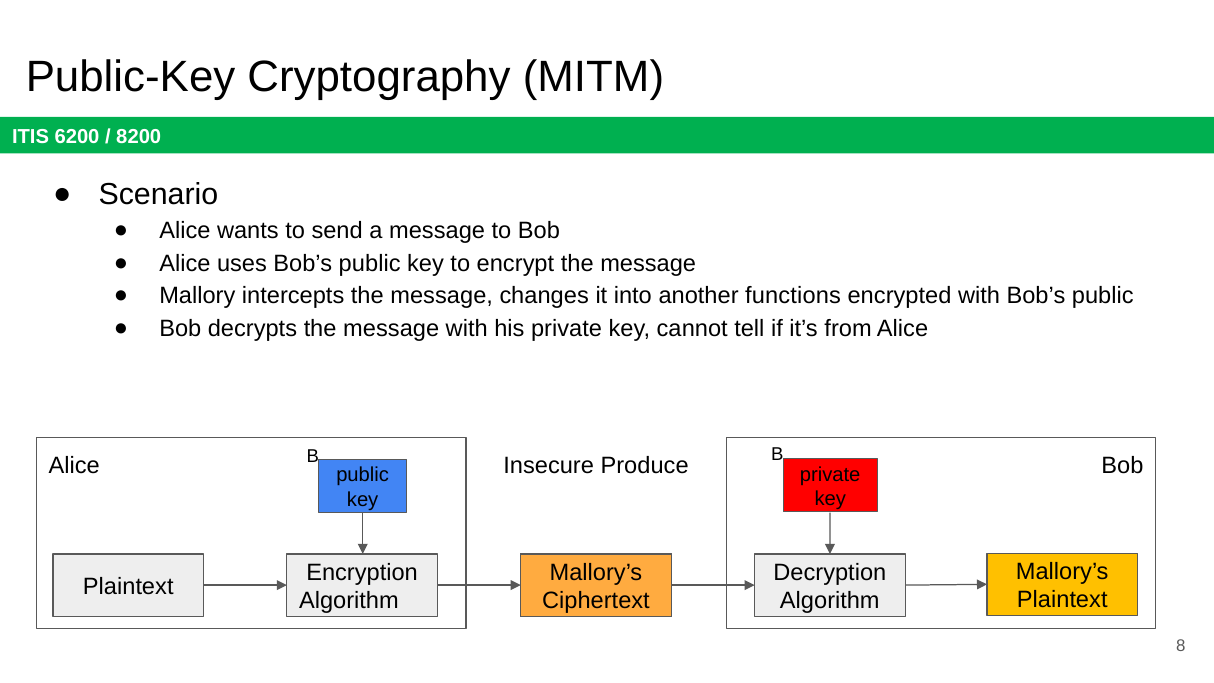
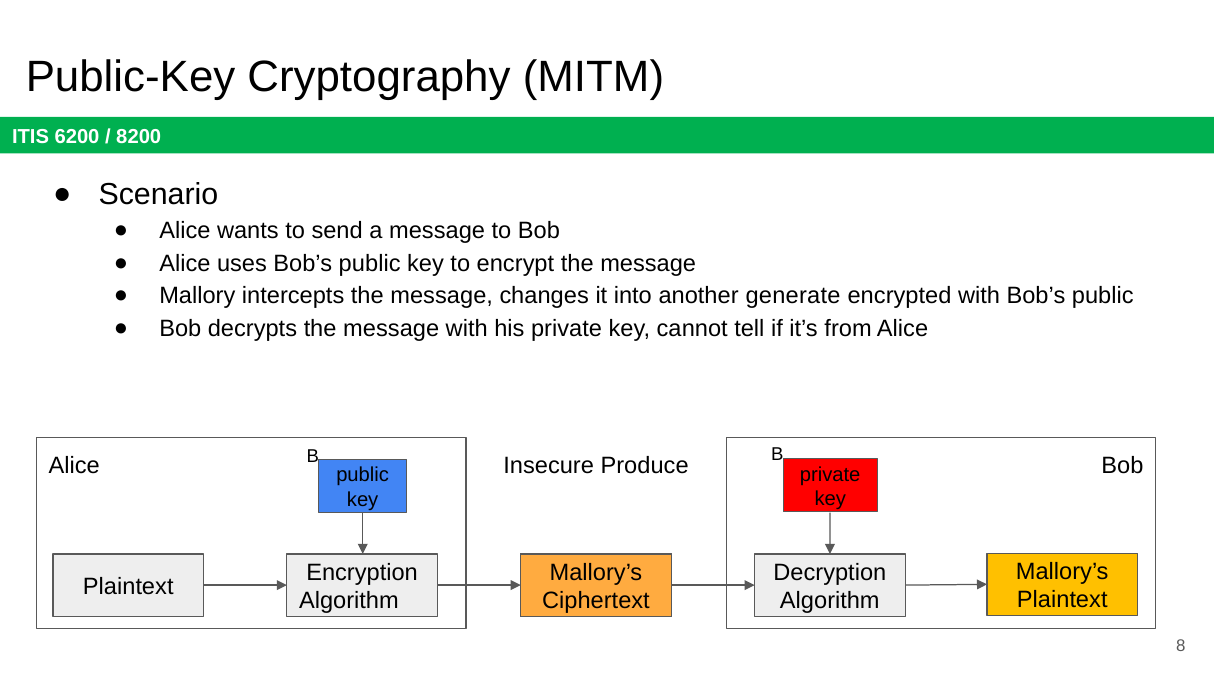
functions: functions -> generate (793, 296)
